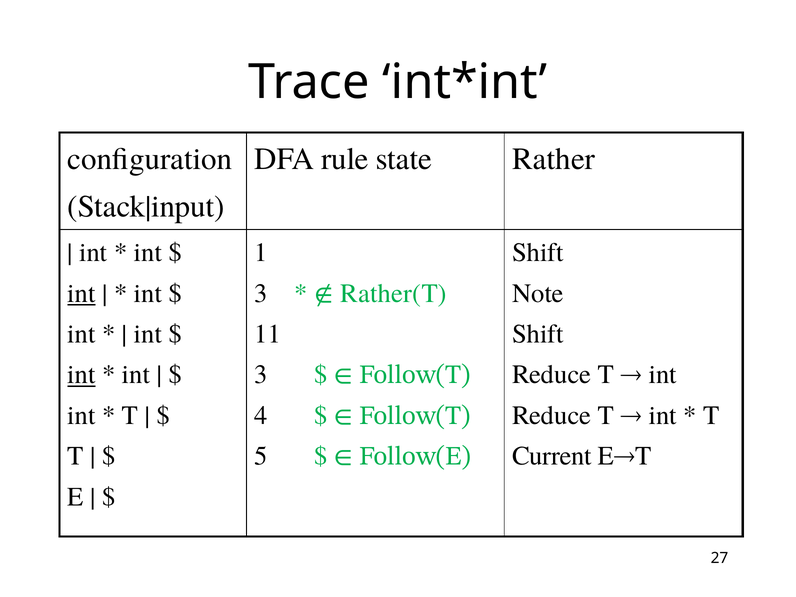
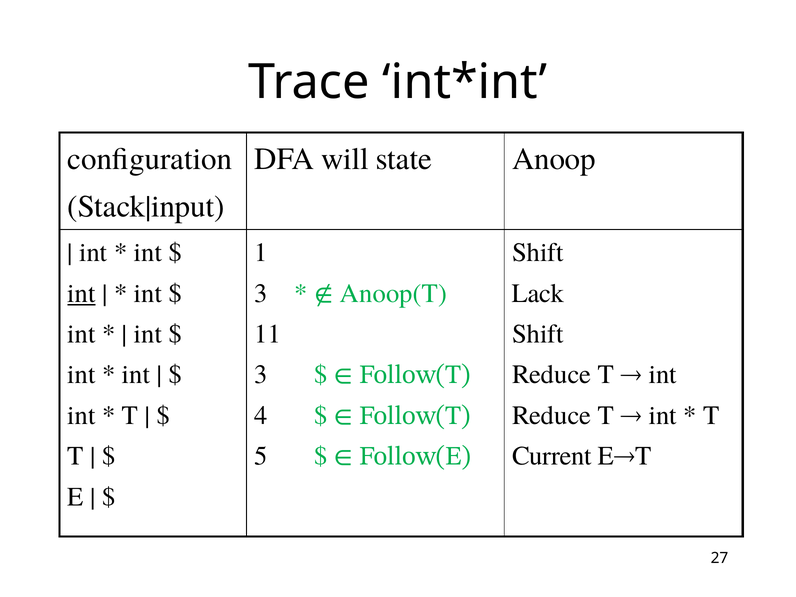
rule: rule -> will (345, 159)
Rather: Rather -> Anoop (554, 159)
Rather(T: Rather(T -> Anoop(T (393, 293)
Note: Note -> Lack (538, 293)
int underline: present -> none (81, 375)
